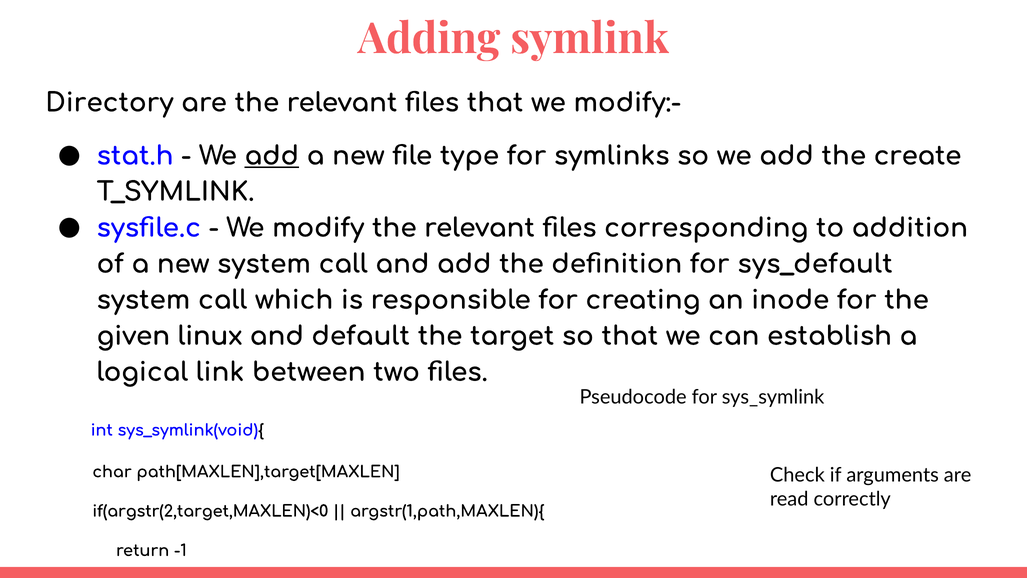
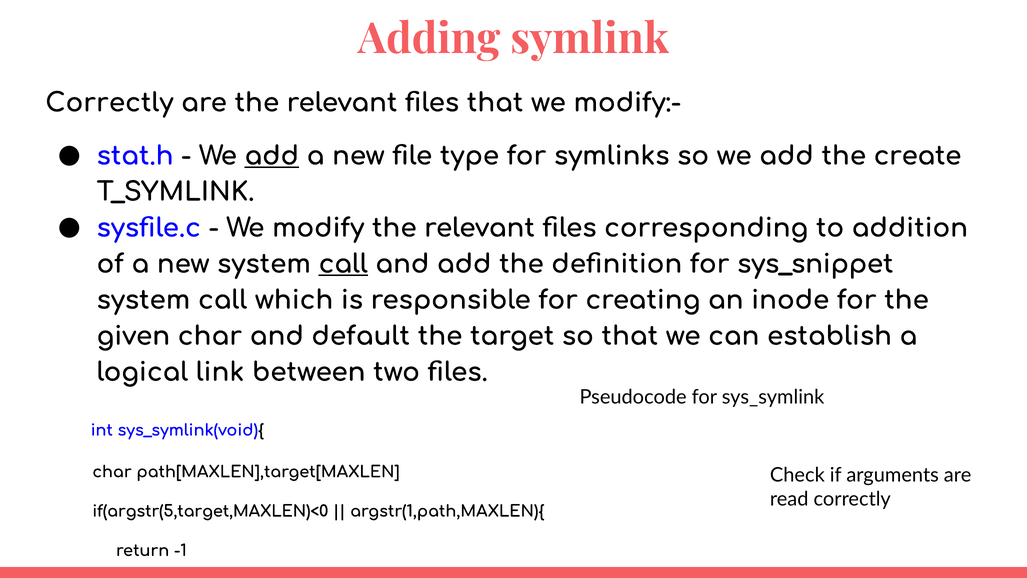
Directory: Directory -> Correctly (109, 103)
call underline: none -> present (343, 264)
sys_default: sys_default -> sys_snippet (815, 264)
given linux: linux -> char (210, 336)
if(argstr(2,target,MAXLEN)<0: if(argstr(2,target,MAXLEN)<0 -> if(argstr(5,target,MAXLEN)<0 (210, 511)
